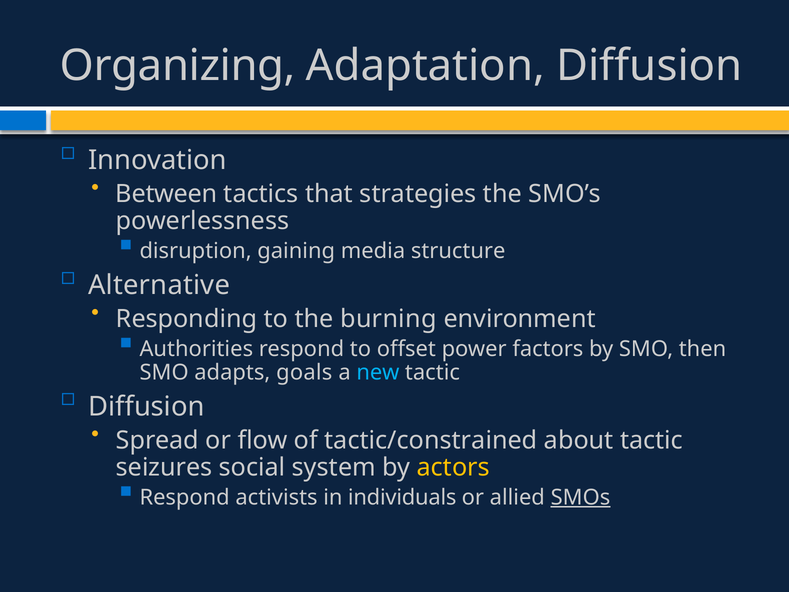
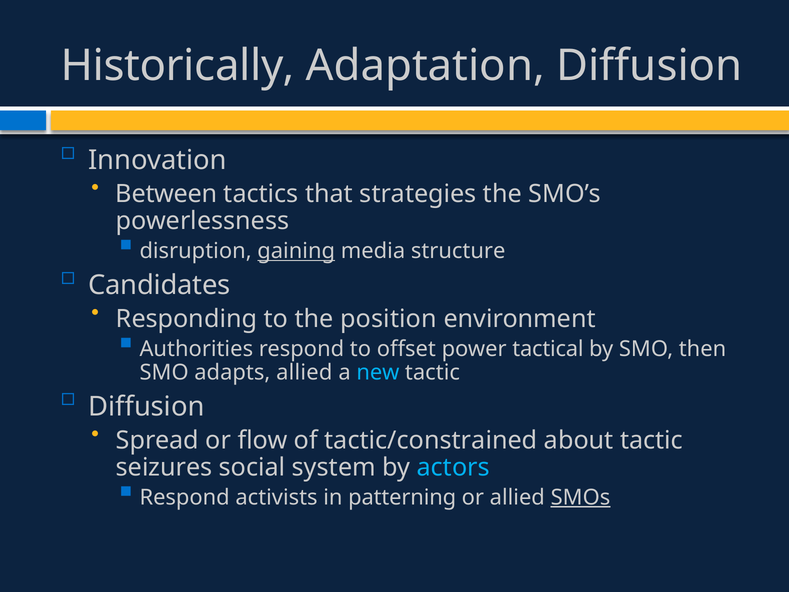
Organizing: Organizing -> Historically (178, 66)
gaining underline: none -> present (296, 251)
Alternative: Alternative -> Candidates (159, 285)
burning: burning -> position (388, 319)
factors: factors -> tactical (548, 349)
adapts goals: goals -> allied (304, 372)
actors colour: yellow -> light blue (453, 467)
individuals: individuals -> patterning (402, 497)
